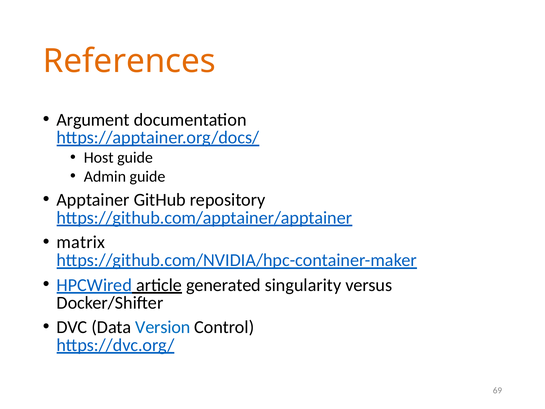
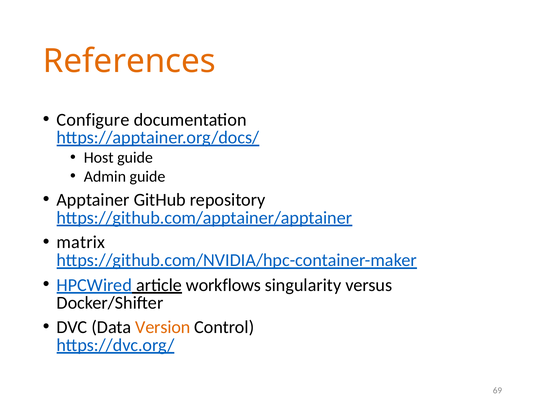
Argument: Argument -> Configure (93, 120)
generated: generated -> workflows (223, 285)
Version colour: blue -> orange (163, 327)
